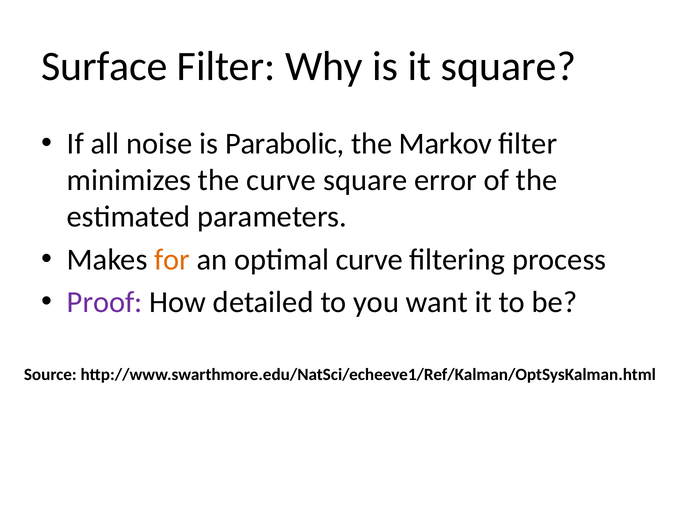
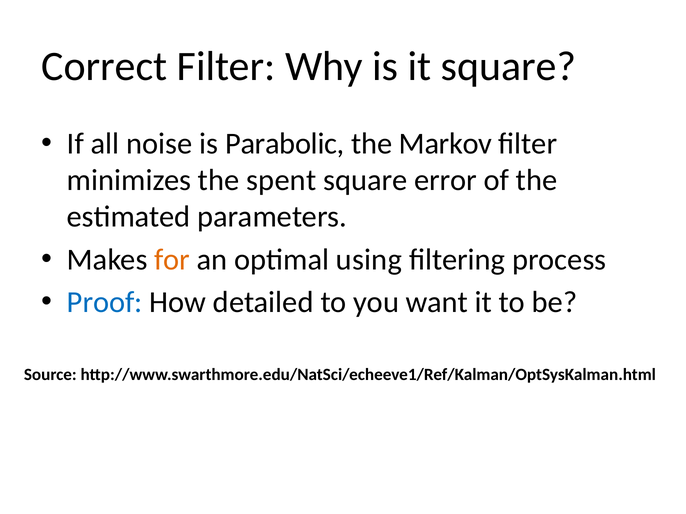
Surface: Surface -> Correct (104, 66)
the curve: curve -> spent (281, 181)
optimal curve: curve -> using (369, 260)
Proof colour: purple -> blue (105, 303)
